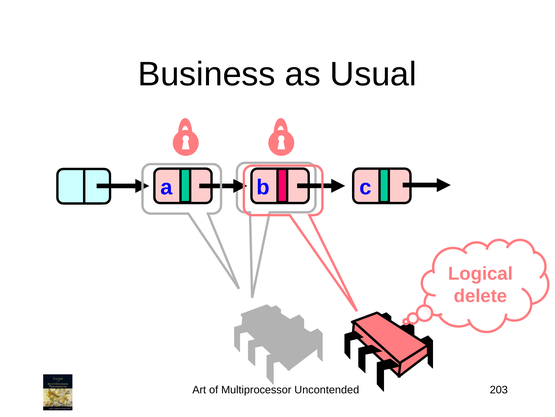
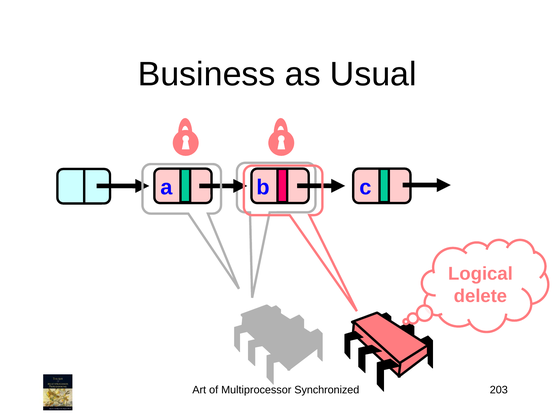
Uncontended: Uncontended -> Synchronized (327, 389)
